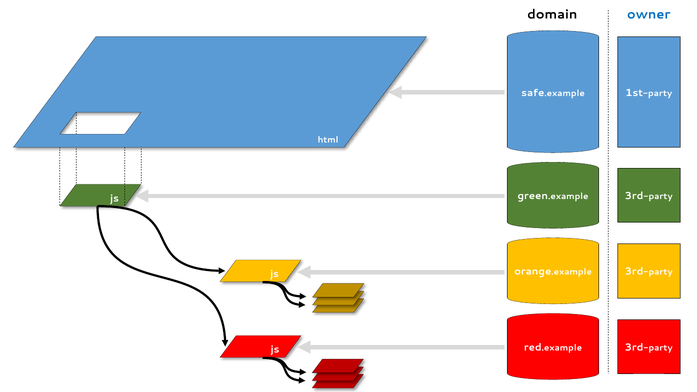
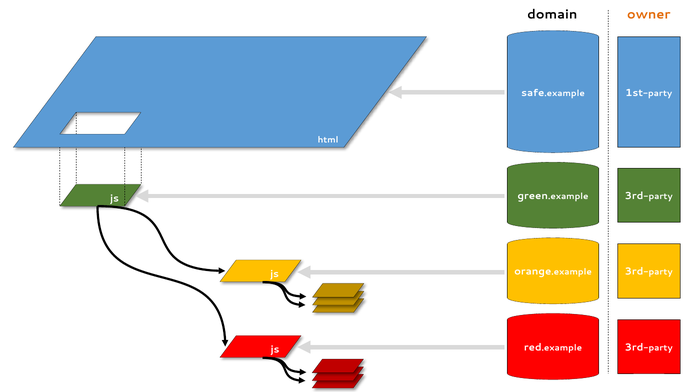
owner colour: blue -> orange (649, 15)
